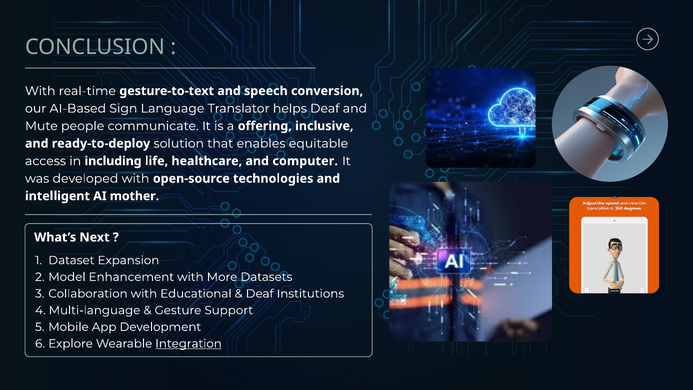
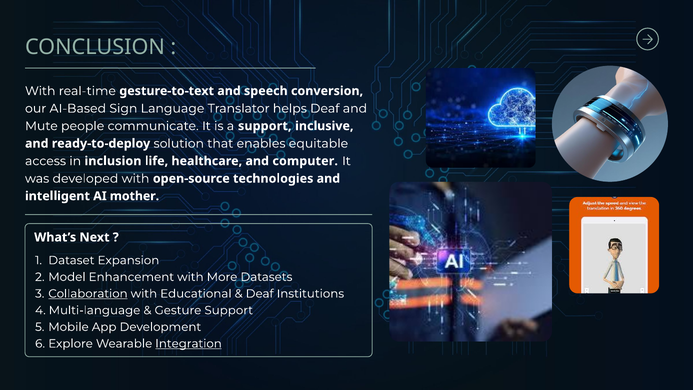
a offering: offering -> support (265, 126)
including: including -> inclusion (113, 161)
Collaboration underline: none -> present (88, 294)
